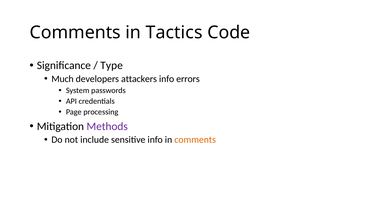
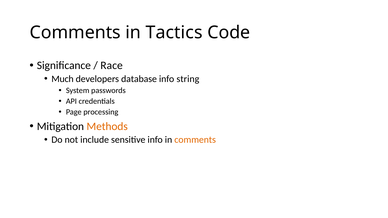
Type: Type -> Race (112, 66)
attackers: attackers -> database (139, 79)
errors: errors -> string (188, 79)
Methods colour: purple -> orange (107, 127)
